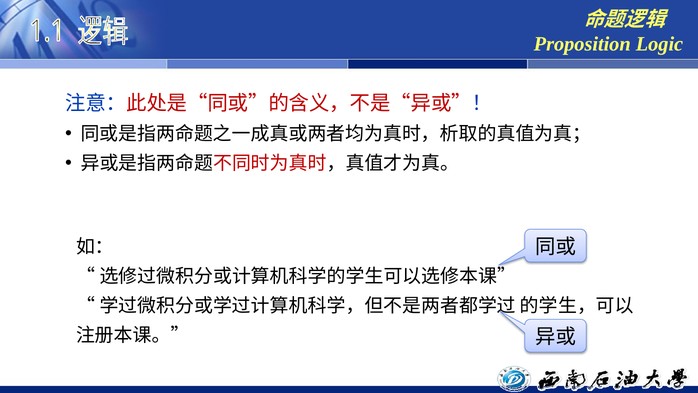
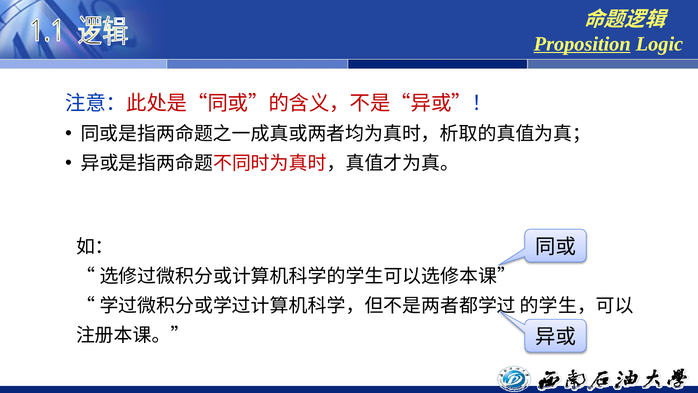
Proposition underline: none -> present (582, 44)
